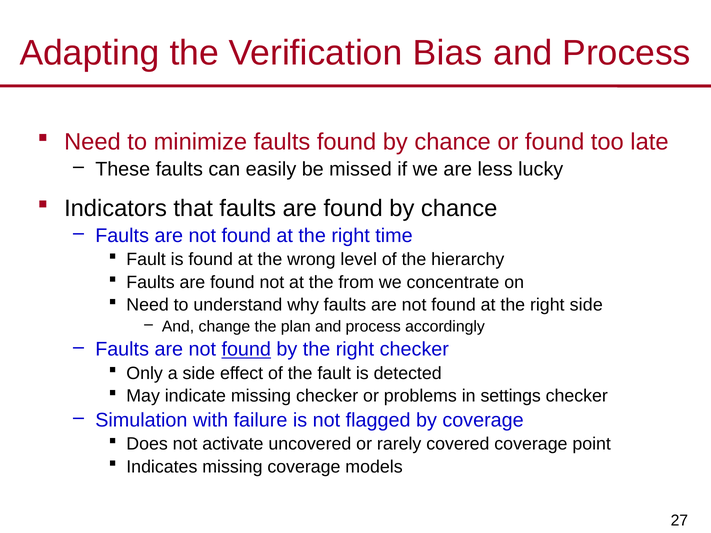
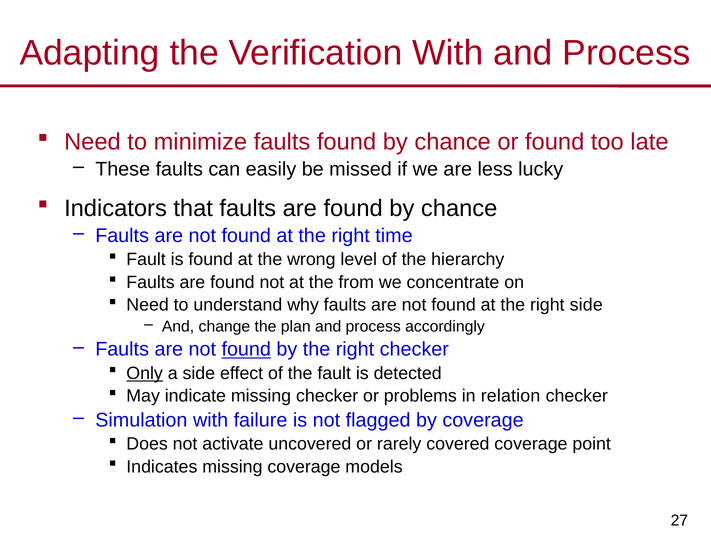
Verification Bias: Bias -> With (448, 53)
Only underline: none -> present (145, 373)
settings: settings -> relation (511, 396)
